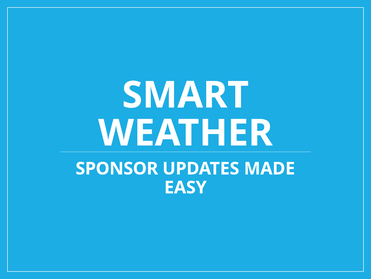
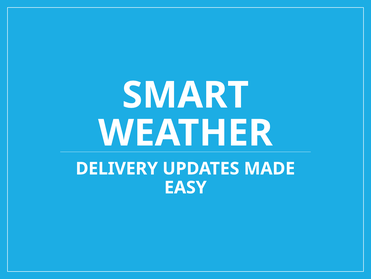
SPONSOR: SPONSOR -> DELIVERY (117, 168)
